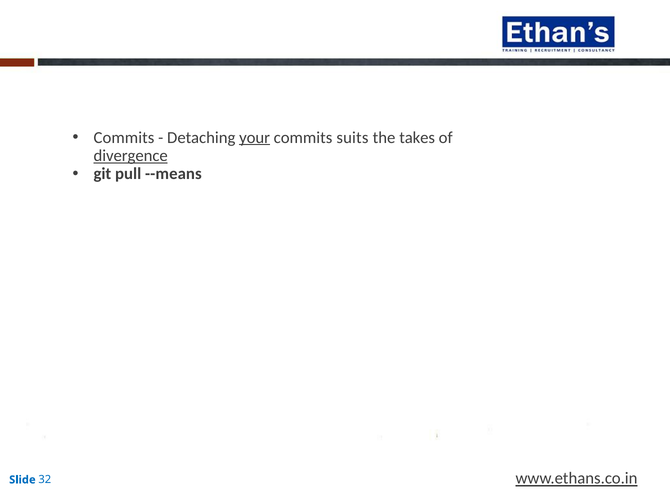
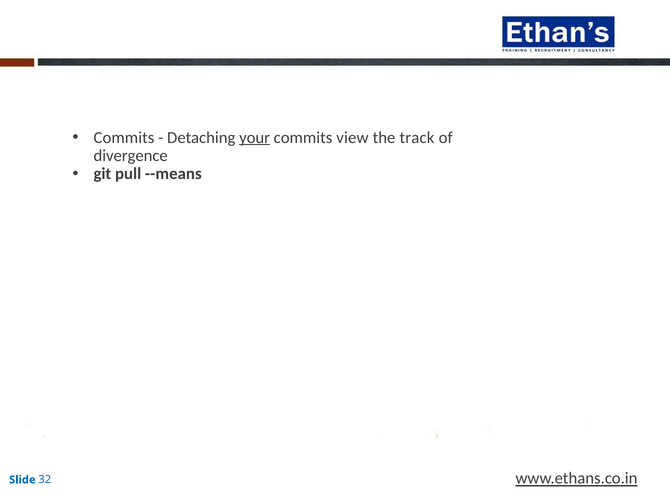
suits: suits -> view (352, 137)
takes: takes -> track (417, 137)
divergence underline: present -> none (131, 155)
